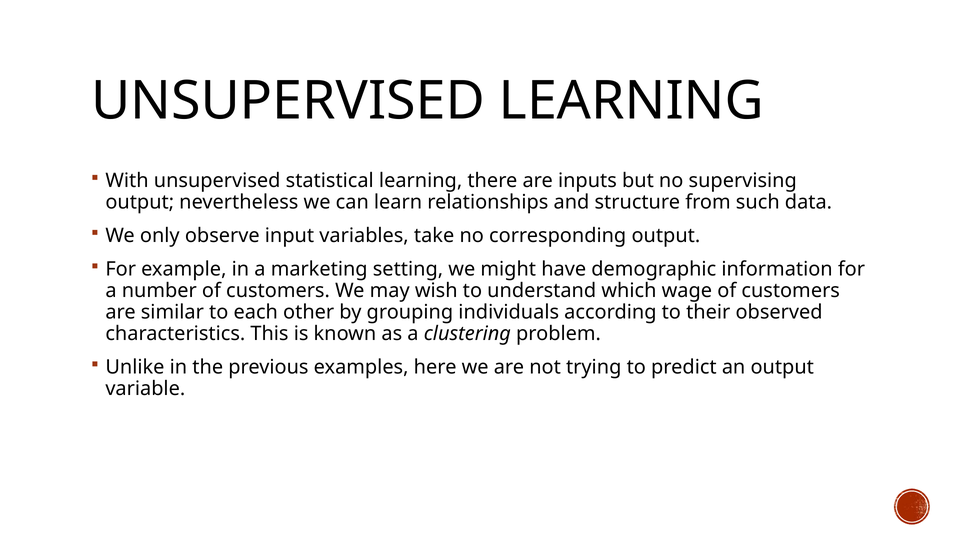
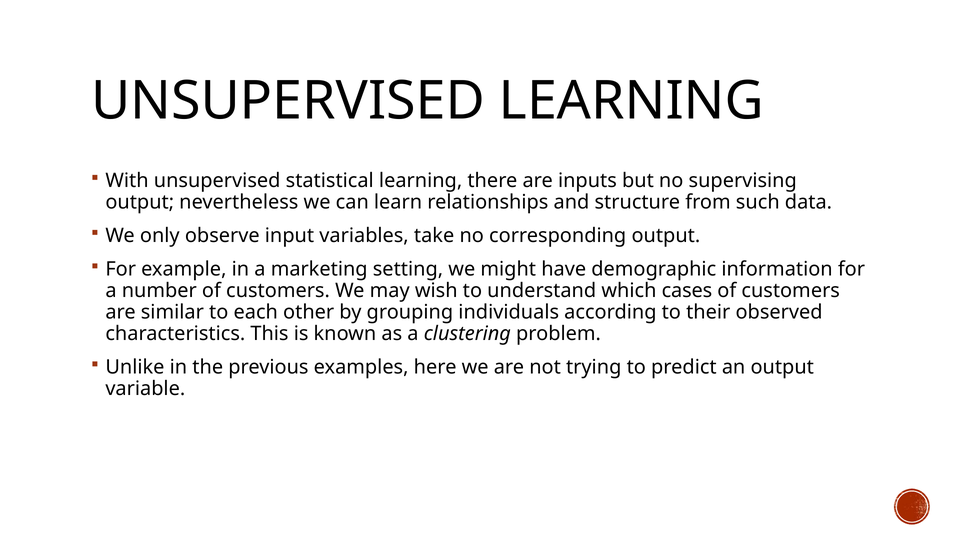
wage: wage -> cases (687, 291)
